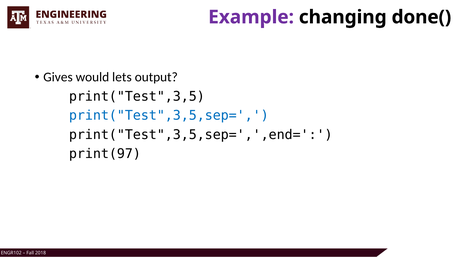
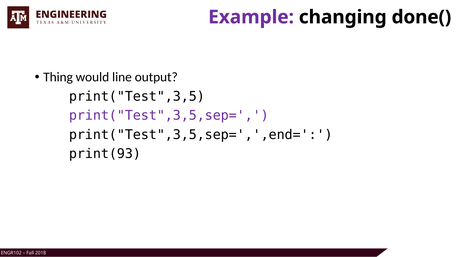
Gives: Gives -> Thing (58, 77)
lets: lets -> line (122, 77)
print("Test",3,5,sep= colour: blue -> purple (169, 115)
print(97: print(97 -> print(93 (105, 154)
